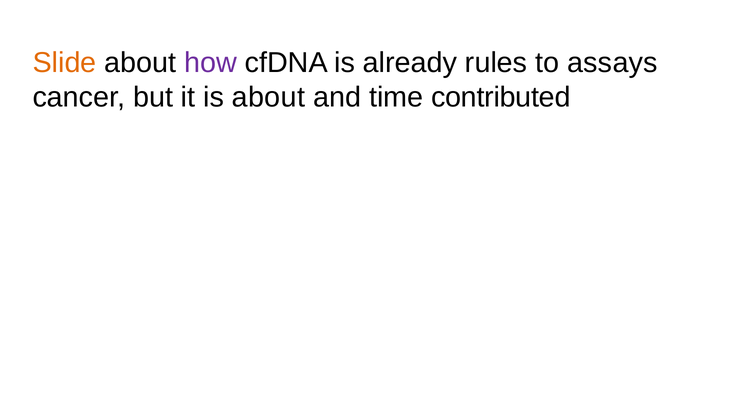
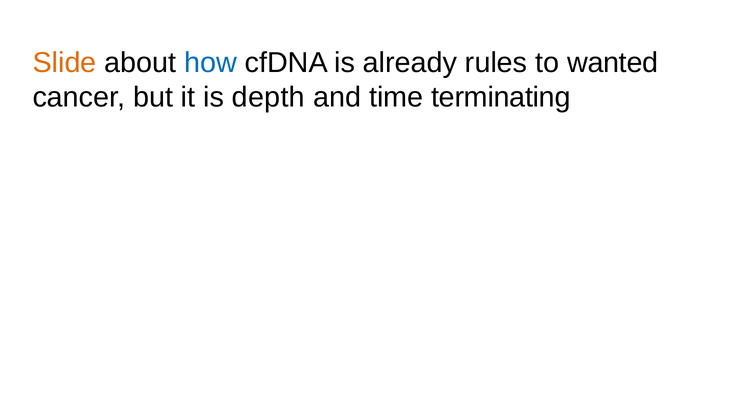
how colour: purple -> blue (211, 63)
assays: assays -> wanted (613, 63)
is about: about -> depth (268, 97)
contributed: contributed -> terminating (501, 97)
